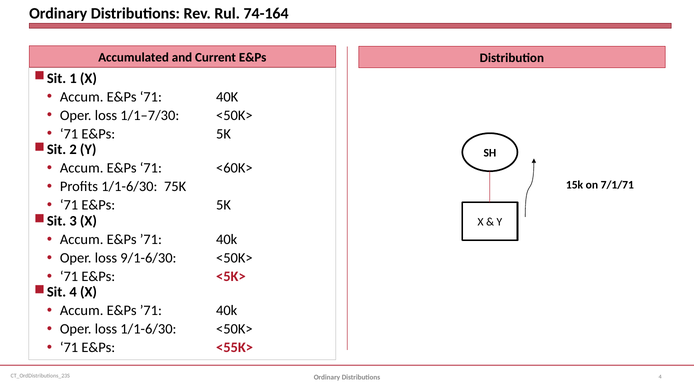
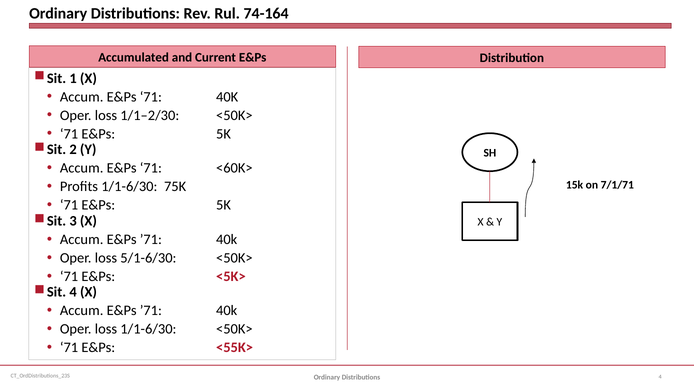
1/1–7/30: 1/1–7/30 -> 1/1–2/30 (150, 115)
9/1-6/30: 9/1-6/30 -> 5/1-6/30 (148, 258)
